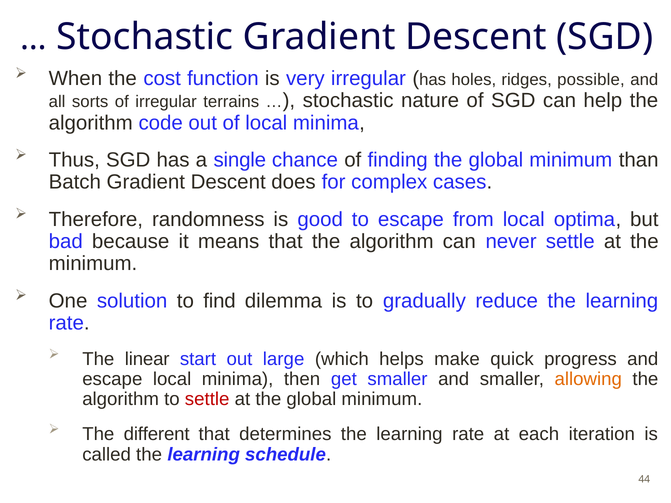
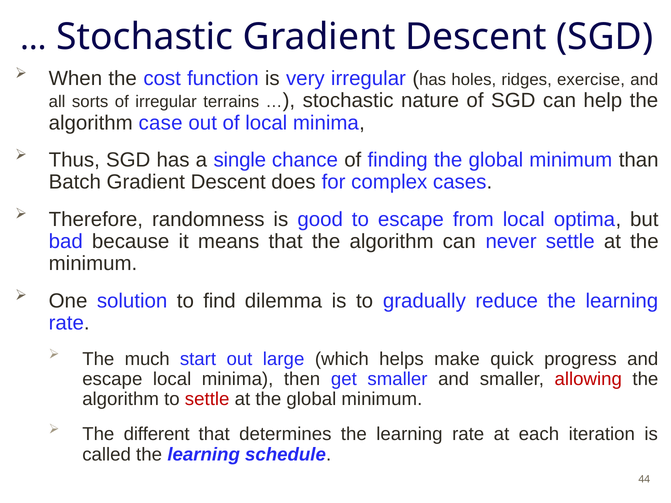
possible: possible -> exercise (591, 80)
code: code -> case (161, 123)
linear: linear -> much (147, 359)
allowing colour: orange -> red (588, 379)
